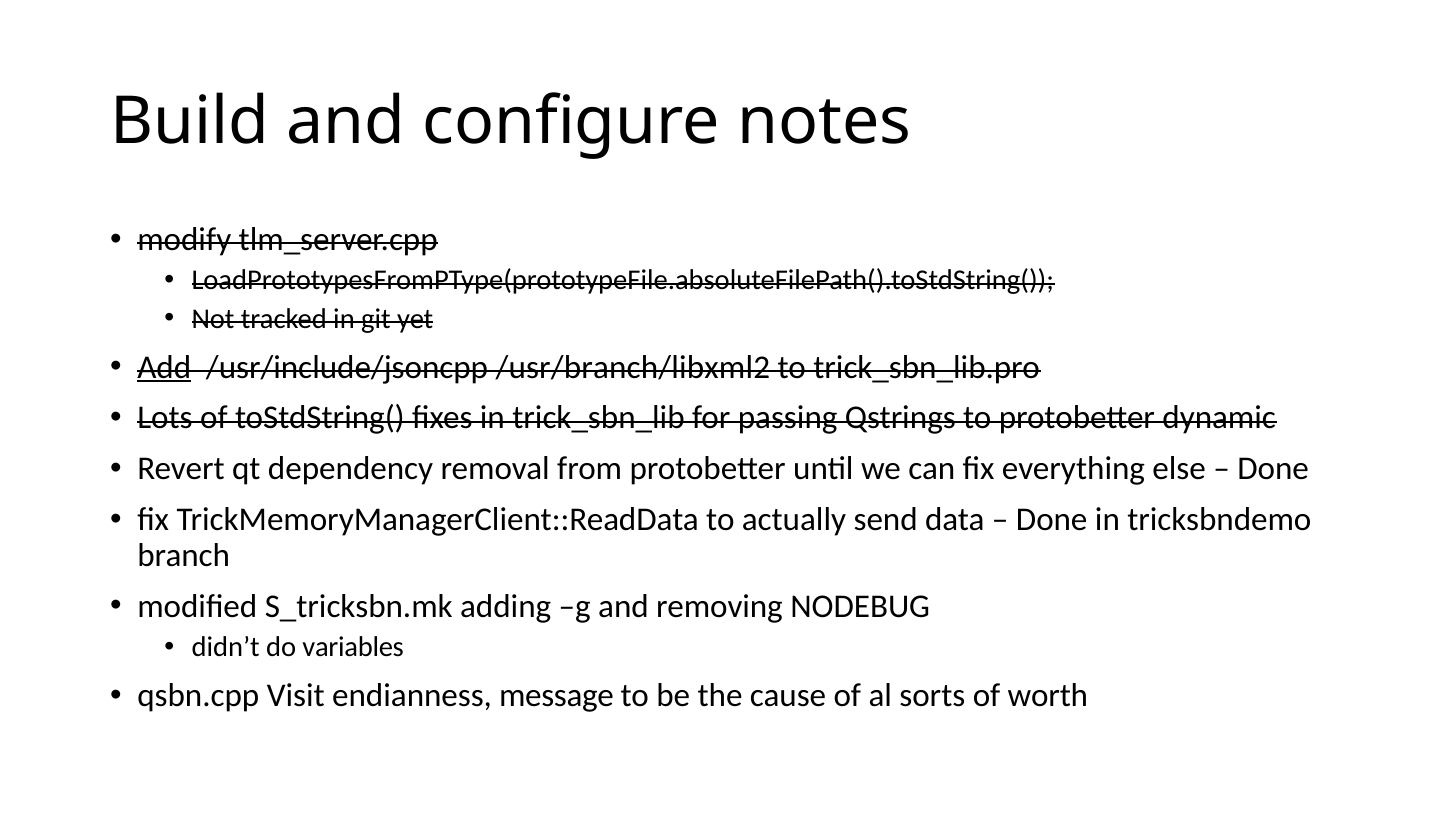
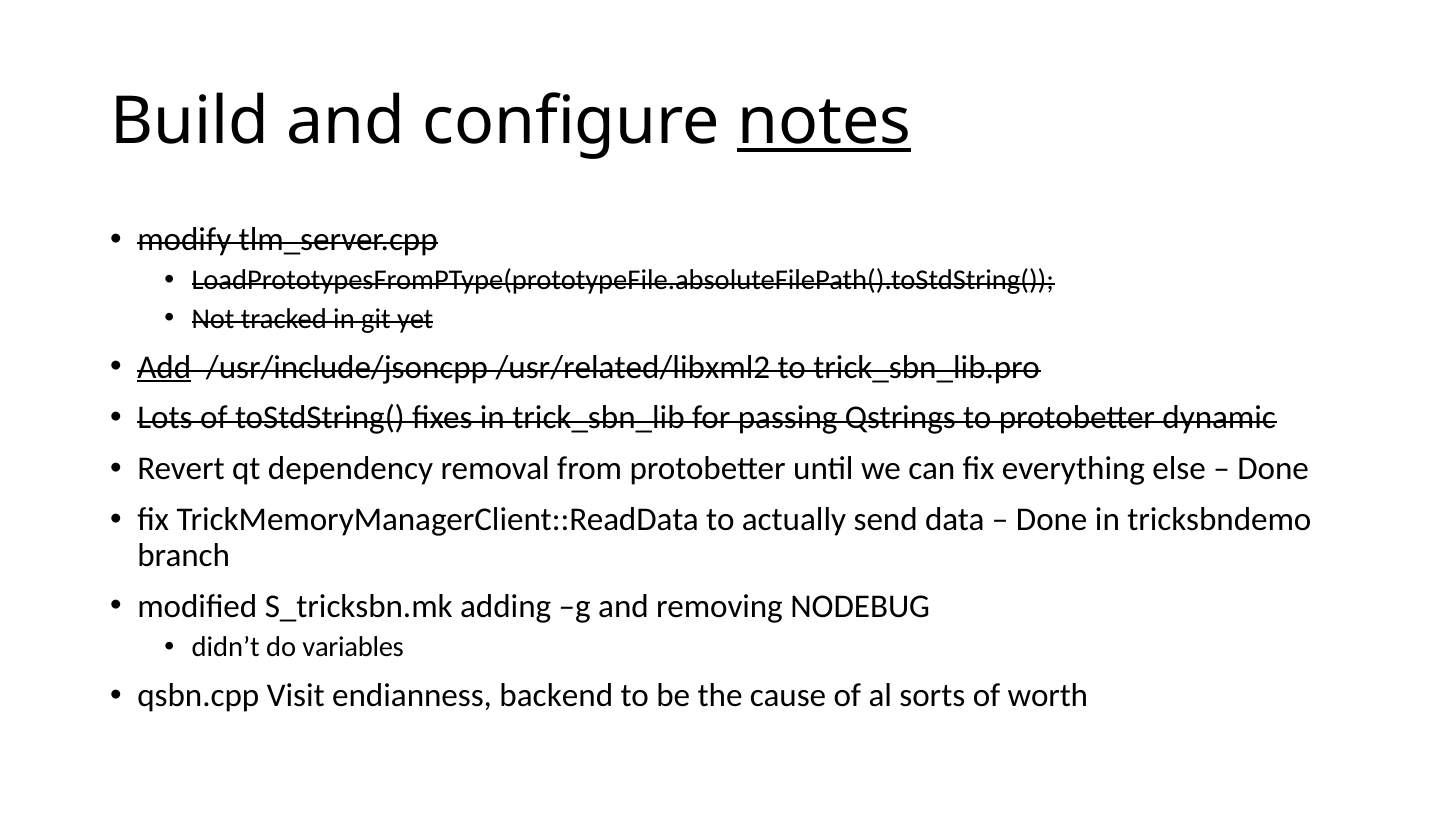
notes underline: none -> present (824, 121)
/usr/branch/libxml2: /usr/branch/libxml2 -> /usr/related/libxml2 (633, 367)
message: message -> backend (556, 696)
